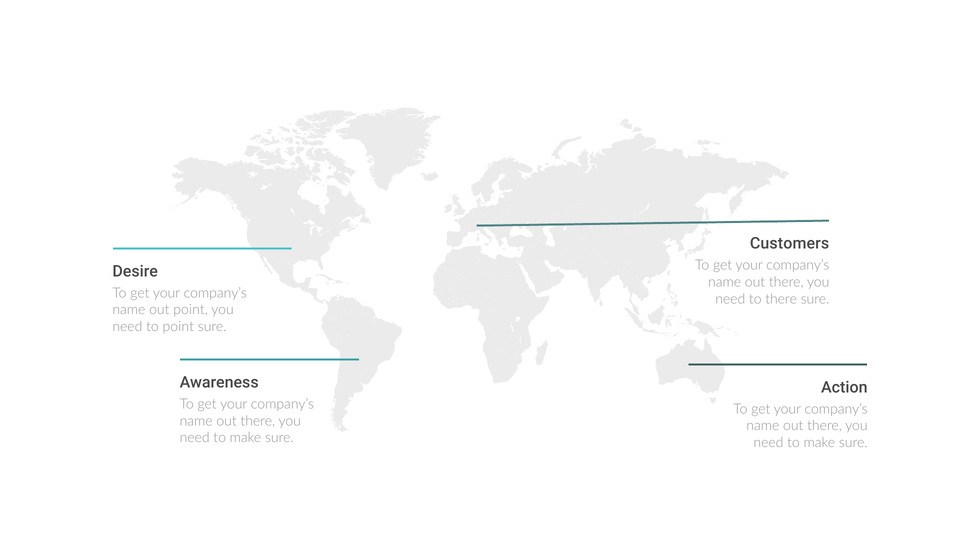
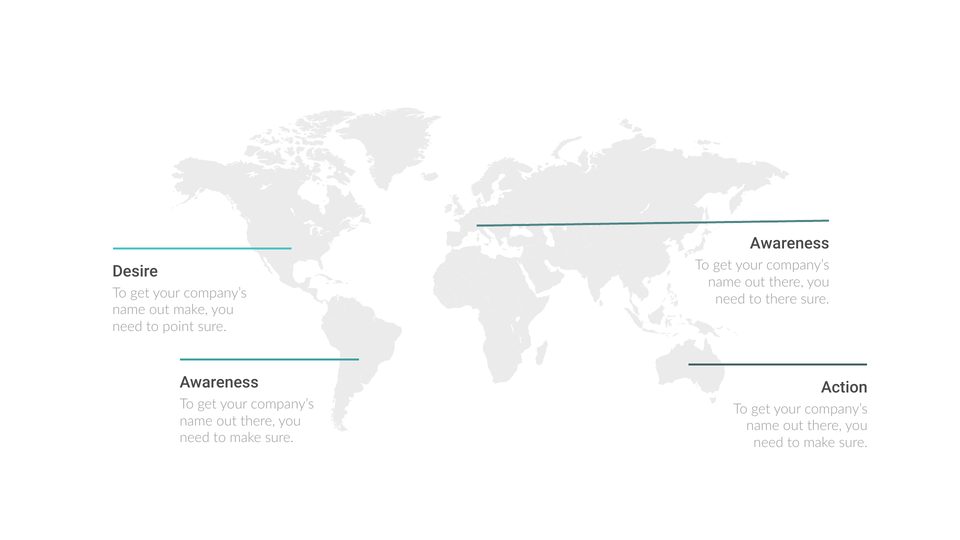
Customers: Customers -> Awareness (790, 244)
out point: point -> make (191, 310)
